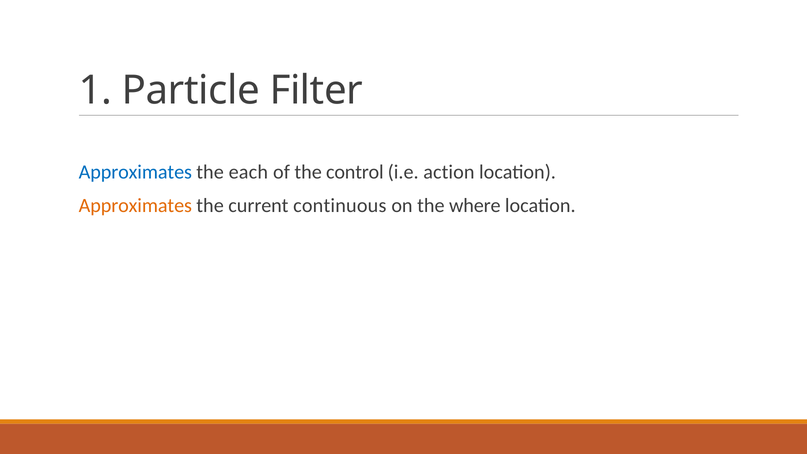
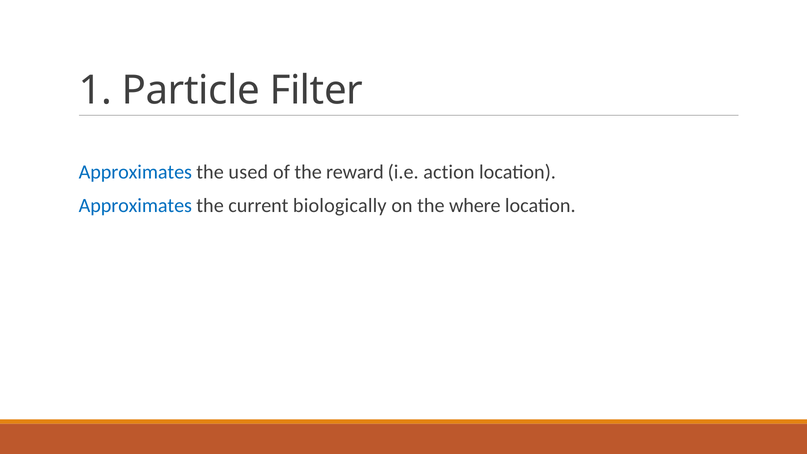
each: each -> used (248, 172)
control: control -> reward (355, 172)
Approximates colour: orange -> blue (135, 206)
continuous: continuous -> biologically (340, 206)
